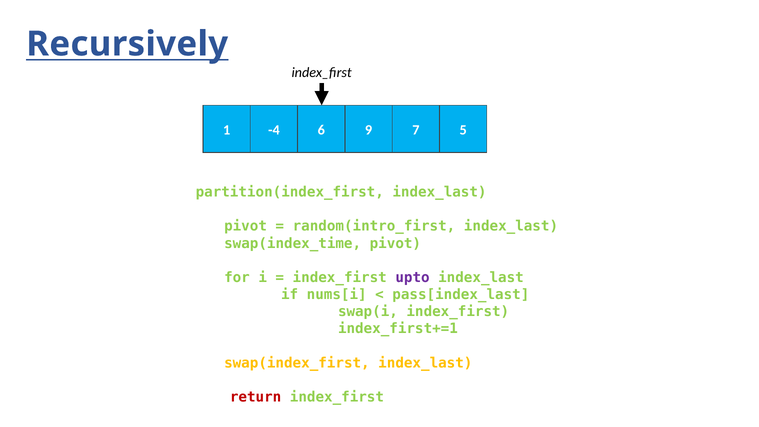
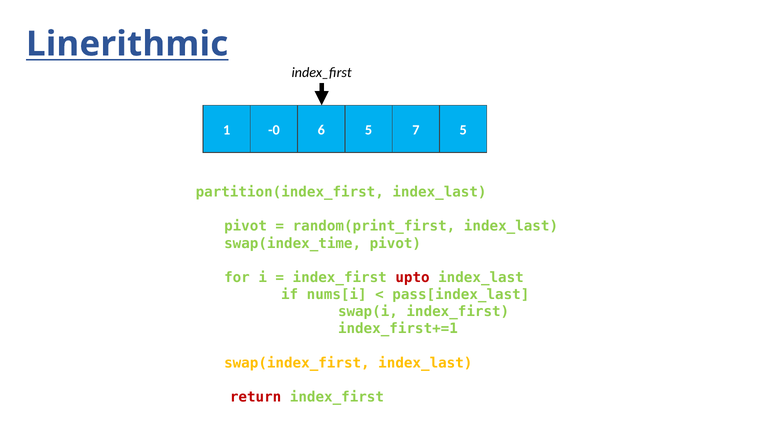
Recursively: Recursively -> Linerithmic (127, 44)
-4: -4 -> -0 (274, 130)
6 9: 9 -> 5 (369, 130)
random(intro_first: random(intro_first -> random(print_first (374, 226)
upto colour: purple -> red (413, 277)
